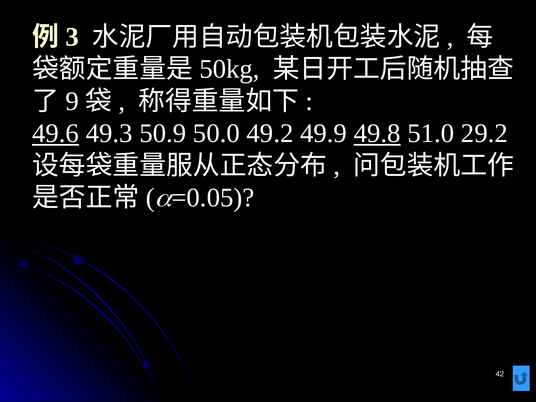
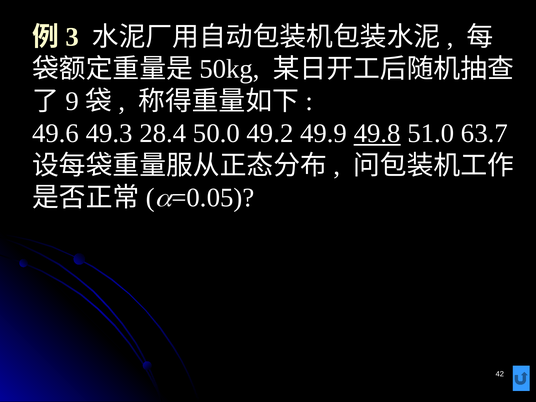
49.6 underline: present -> none (56, 133)
50.9: 50.9 -> 28.4 (163, 133)
29.2: 29.2 -> 63.7 (484, 133)
